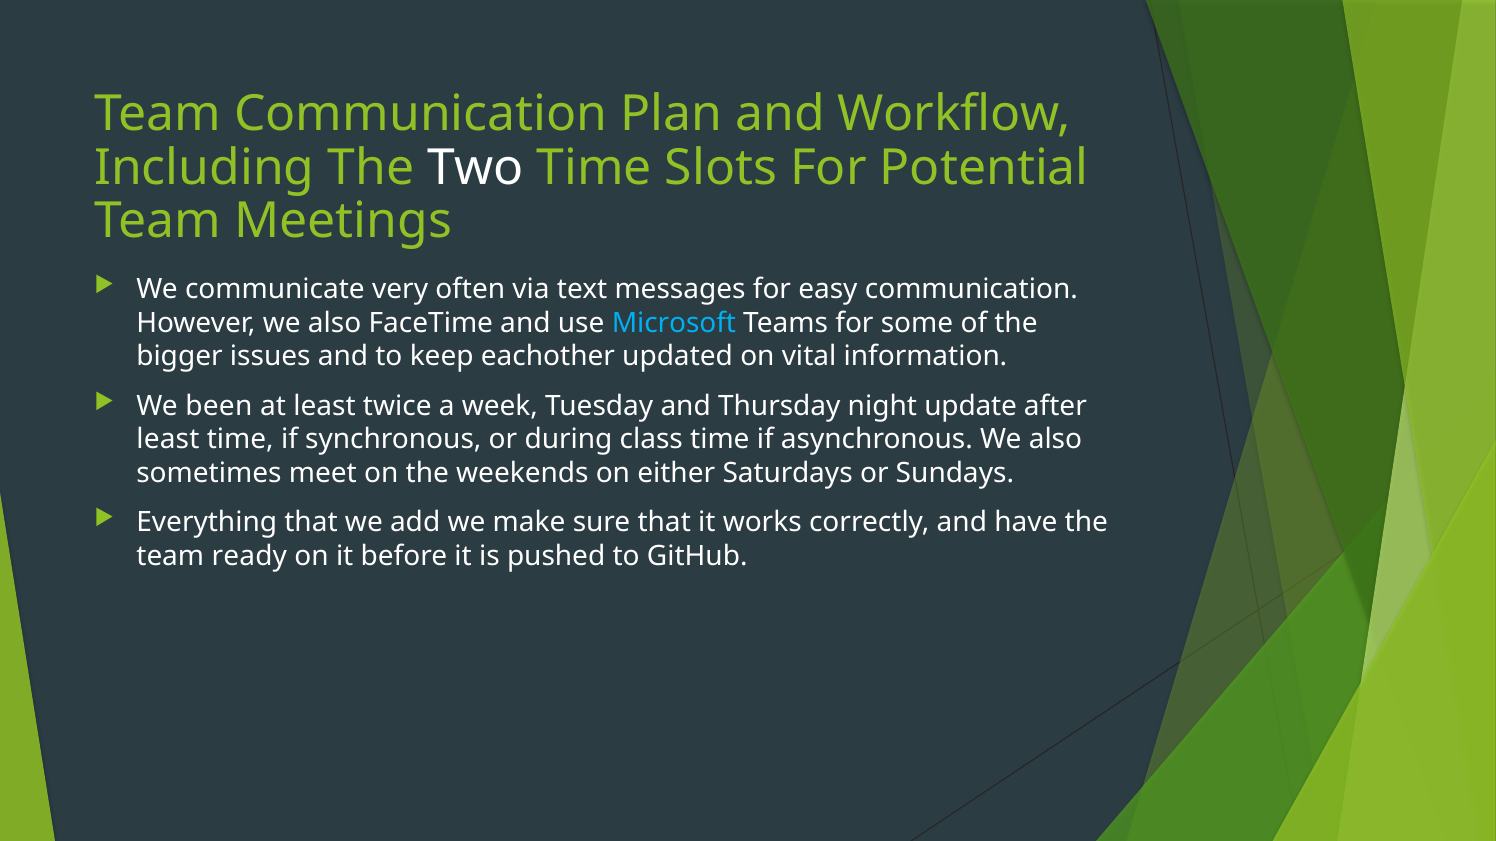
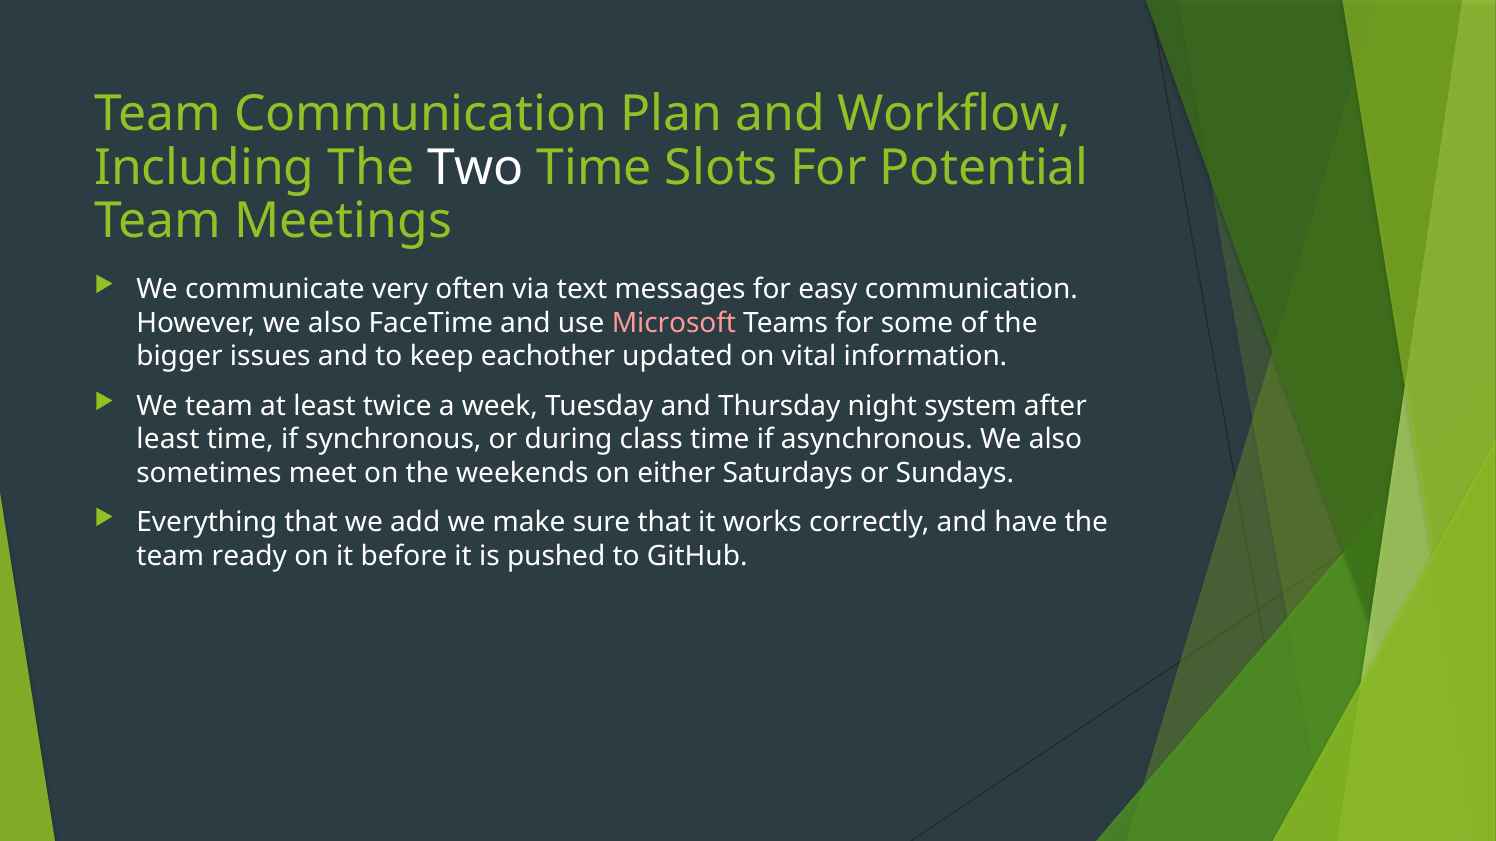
Microsoft colour: light blue -> pink (674, 323)
We been: been -> team (219, 406)
update: update -> system (971, 406)
